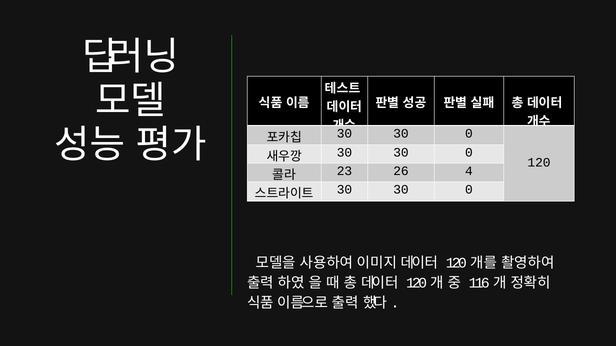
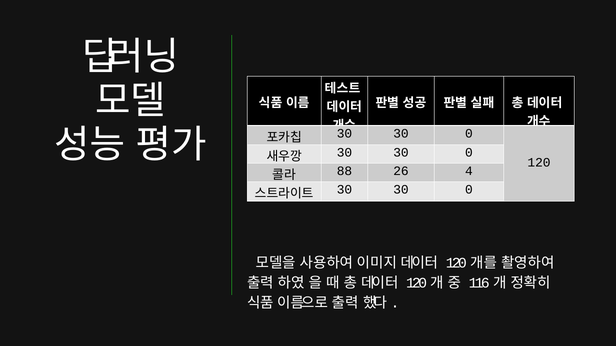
23: 23 -> 88 (344, 171)
